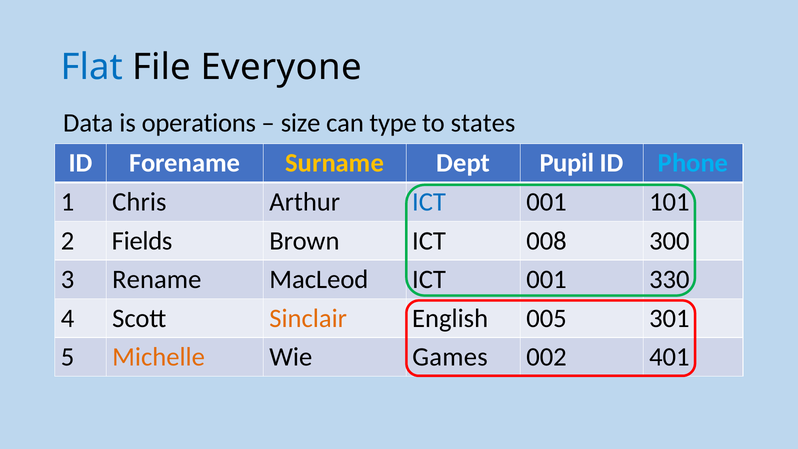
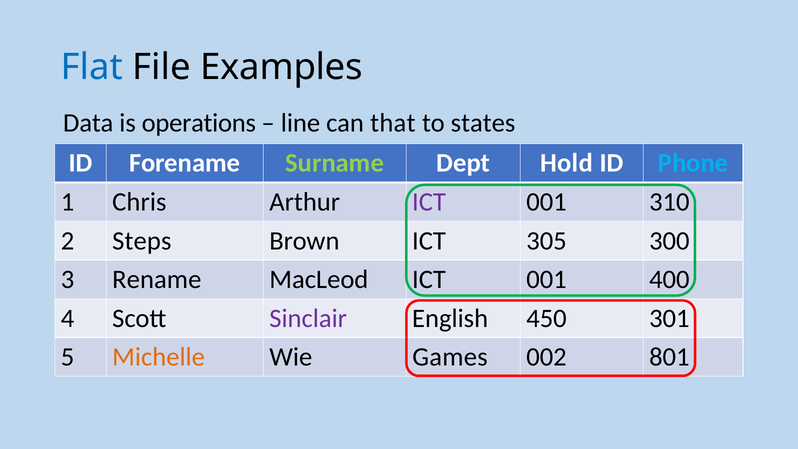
Everyone: Everyone -> Examples (282, 67)
size: size -> line (300, 123)
type: type -> that (393, 123)
Surname colour: yellow -> light green (335, 163)
Pupil: Pupil -> Hold (567, 163)
ICT colour: blue -> purple (429, 202)
101: 101 -> 310 (669, 202)
Fields: Fields -> Steps (142, 241)
008: 008 -> 305 (547, 241)
330: 330 -> 400 (669, 279)
Sinclair colour: orange -> purple (308, 318)
005: 005 -> 450 (547, 318)
401: 401 -> 801 (669, 357)
